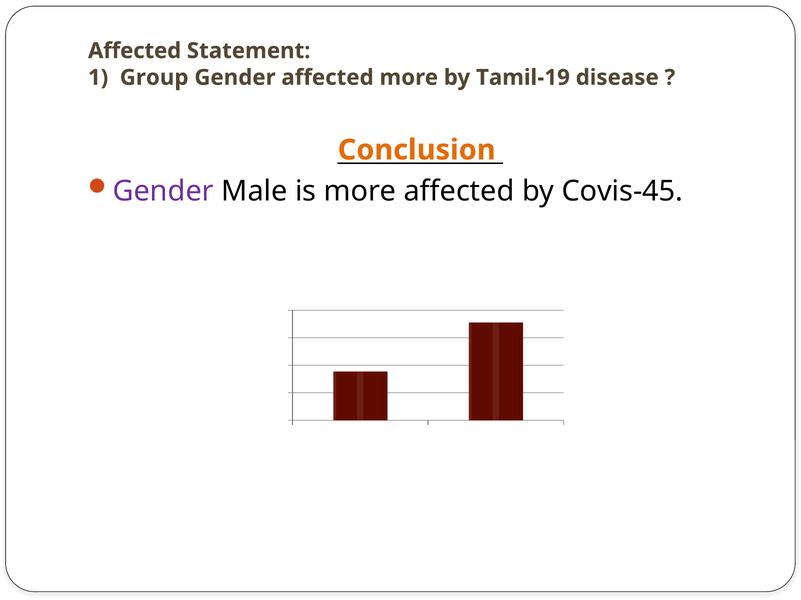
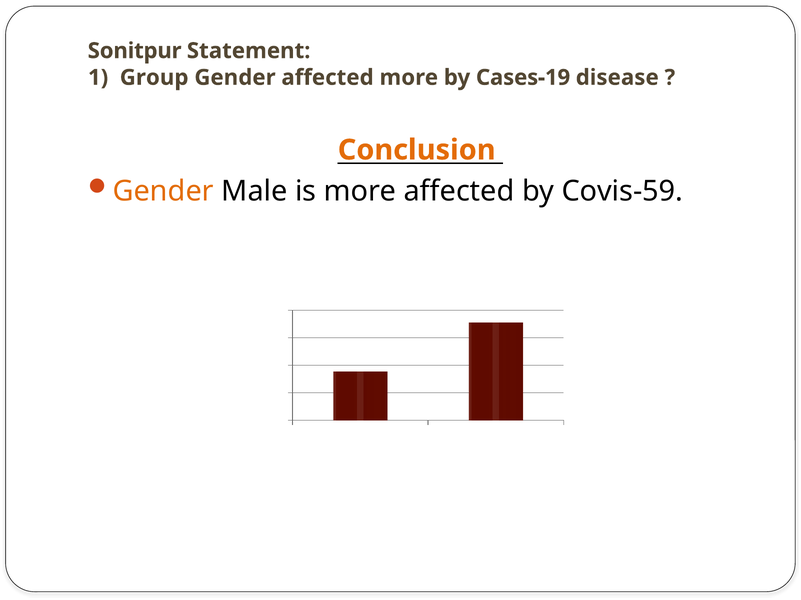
Affected: Affected -> Sonitpur (135, 51)
Tamil-19: Tamil-19 -> Cases-19 (523, 78)
Gender colour: purple -> orange (163, 191)
Covis-45: Covis-45 -> Covis-59 (622, 191)
